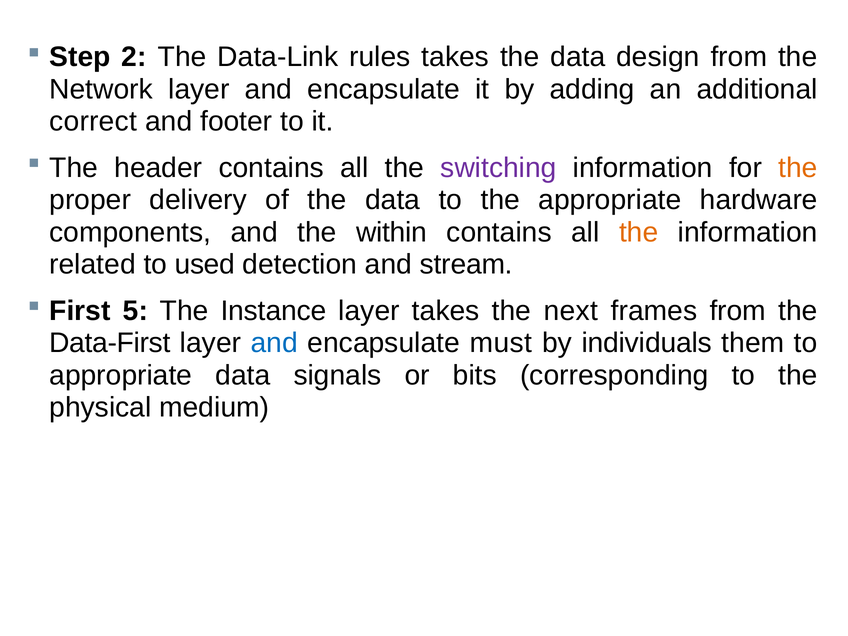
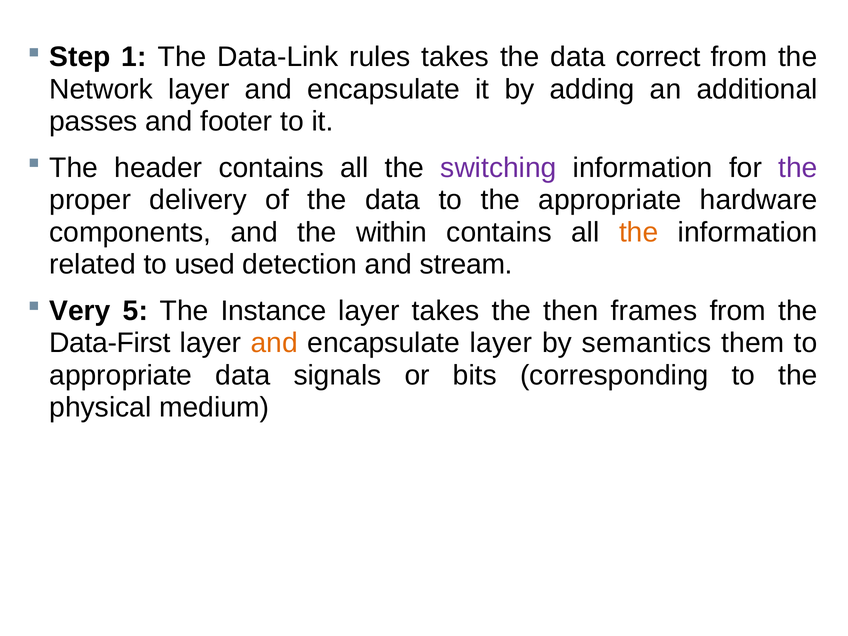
2: 2 -> 1 (134, 57)
design: design -> correct (658, 57)
correct: correct -> passes (93, 121)
the colour: orange -> purple (798, 168)
First: First -> Very (80, 311)
next: next -> then (571, 311)
and colour: blue -> orange (274, 343)
encapsulate must: must -> layer (501, 343)
individuals: individuals -> semantics (647, 343)
